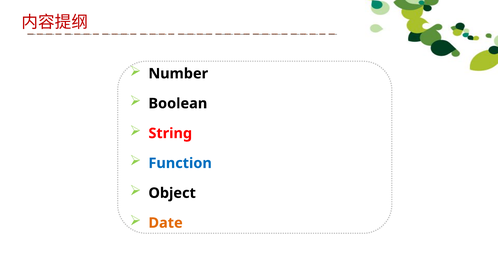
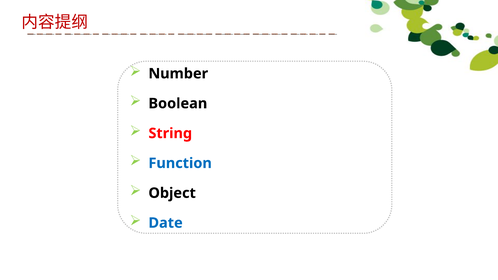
Date colour: orange -> blue (166, 223)
